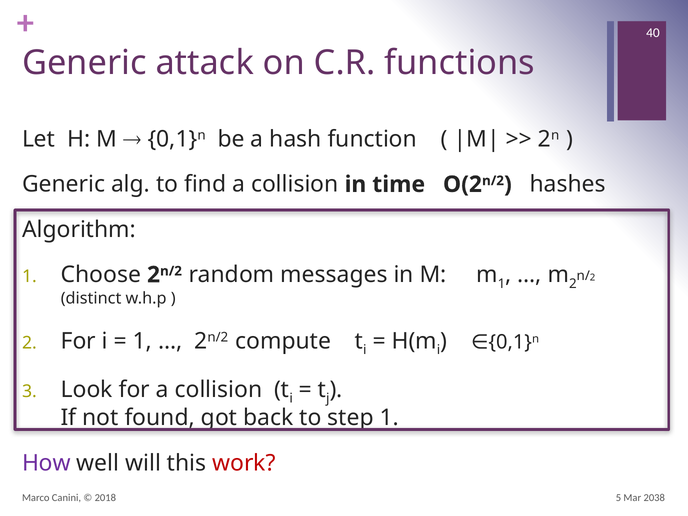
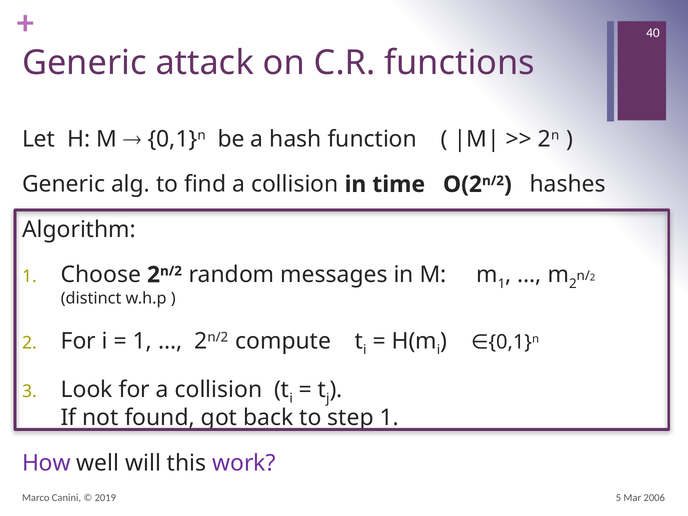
work colour: red -> purple (244, 463)
2018: 2018 -> 2019 (105, 498)
2038: 2038 -> 2006 (654, 498)
